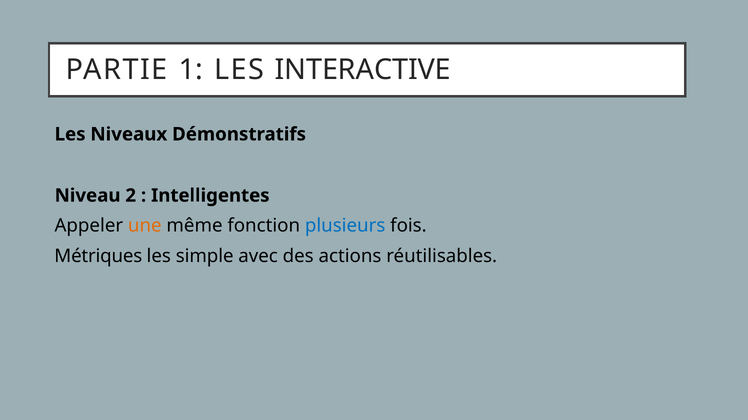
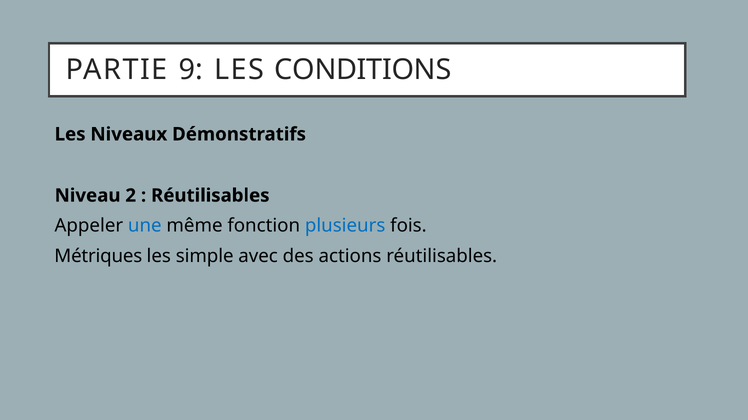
1: 1 -> 9 (191, 70)
INTERACTIVE: INTERACTIVE -> CONDITIONS (363, 70)
Intelligentes: Intelligentes -> Réutilisables (210, 196)
une colour: orange -> blue (145, 226)
